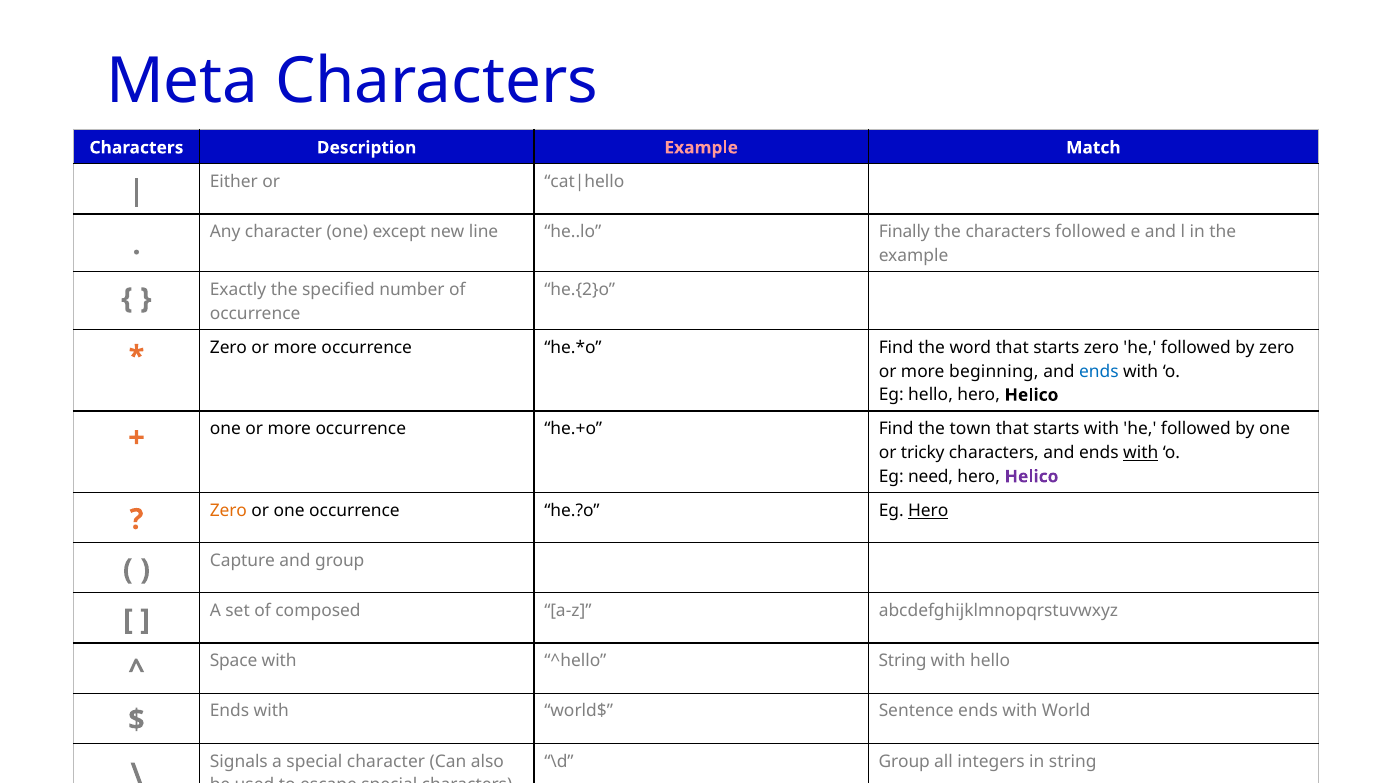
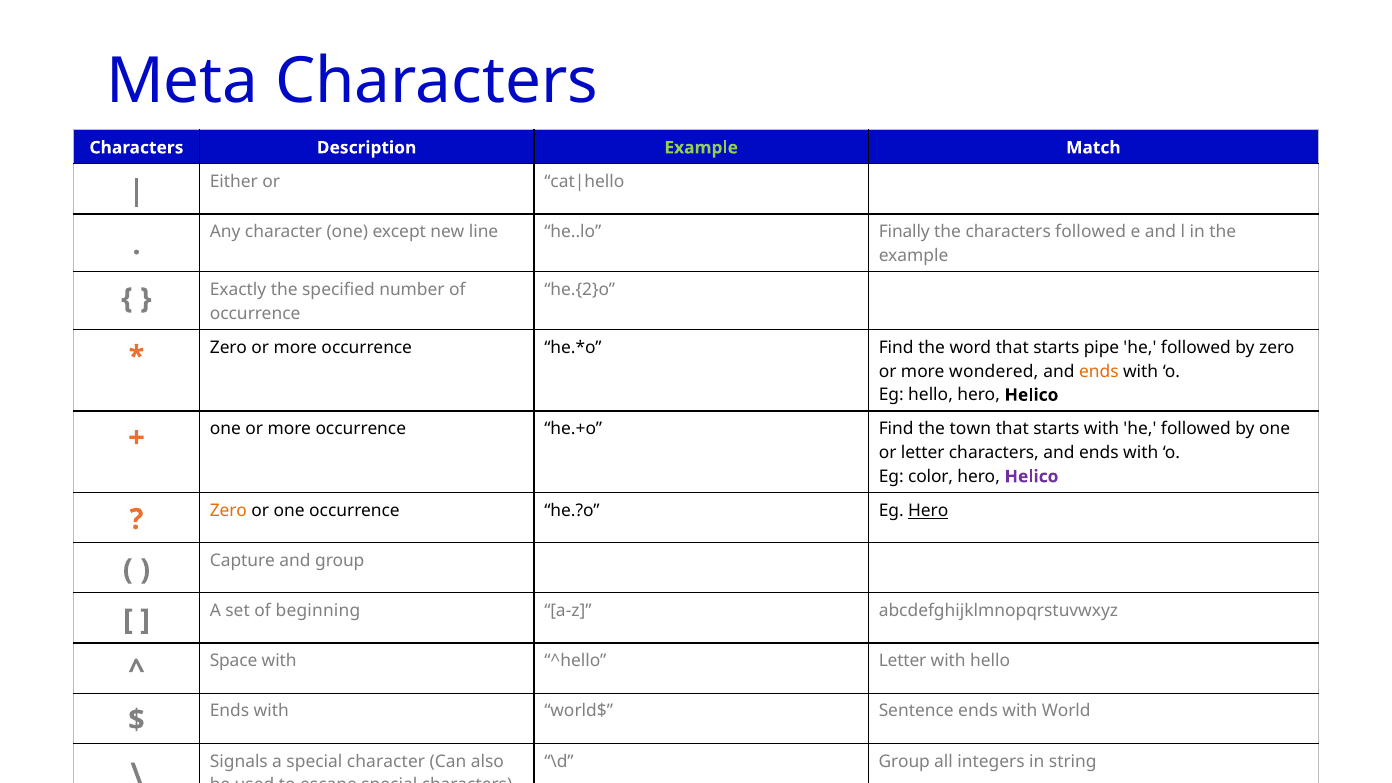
Example colour: pink -> light green (701, 148)
starts zero: zero -> pipe (1102, 348)
beginning: beginning -> wondered (994, 371)
ends colour: blue -> orange (1099, 371)
or tricky: tricky -> letter (923, 453)
with underline: present -> none (1141, 453)
need: need -> color (931, 477)
composed: composed -> beginning (318, 611)
^hello String: String -> Letter (903, 661)
